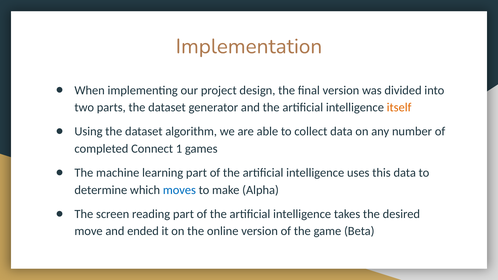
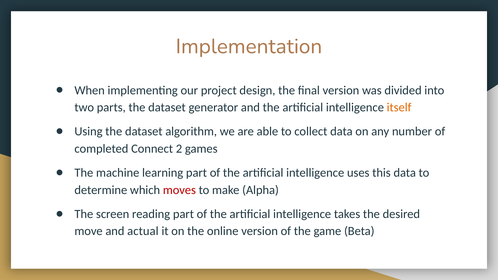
1: 1 -> 2 (179, 149)
moves colour: blue -> red (179, 190)
ended: ended -> actual (143, 231)
